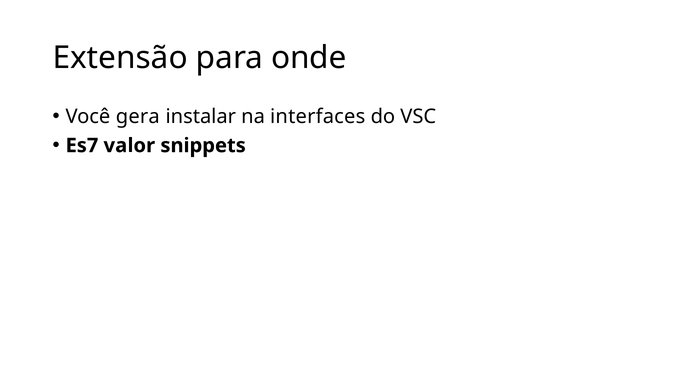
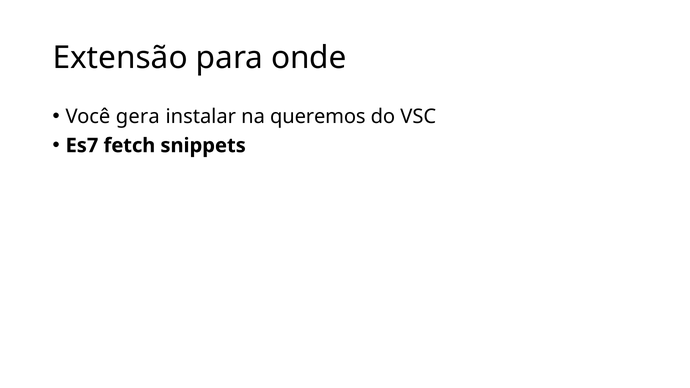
interfaces: interfaces -> queremos (318, 117)
valor: valor -> fetch (129, 146)
